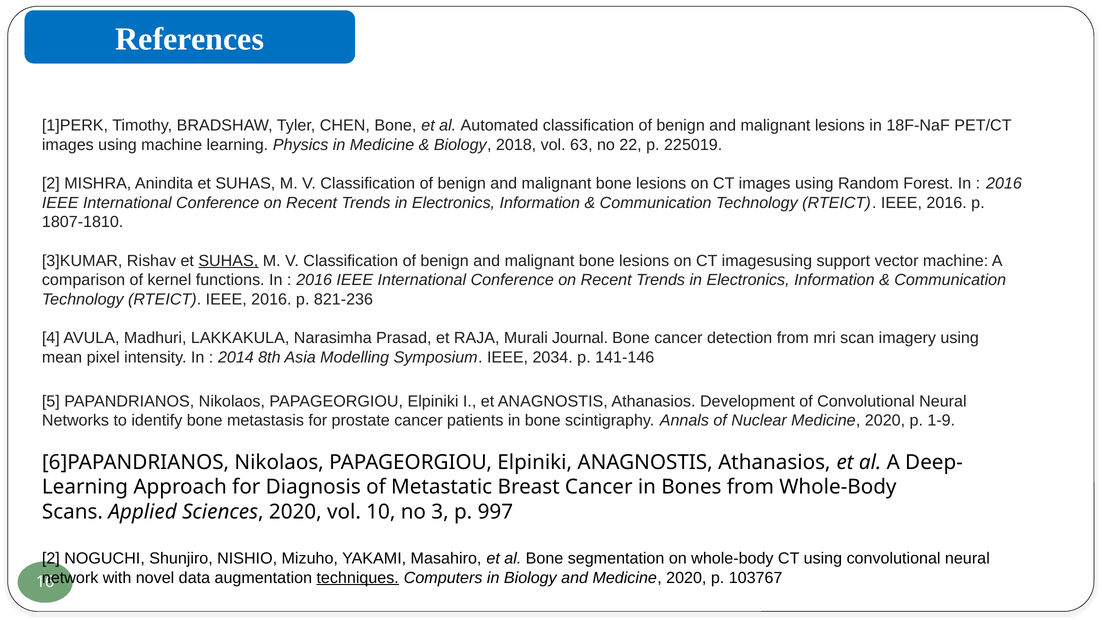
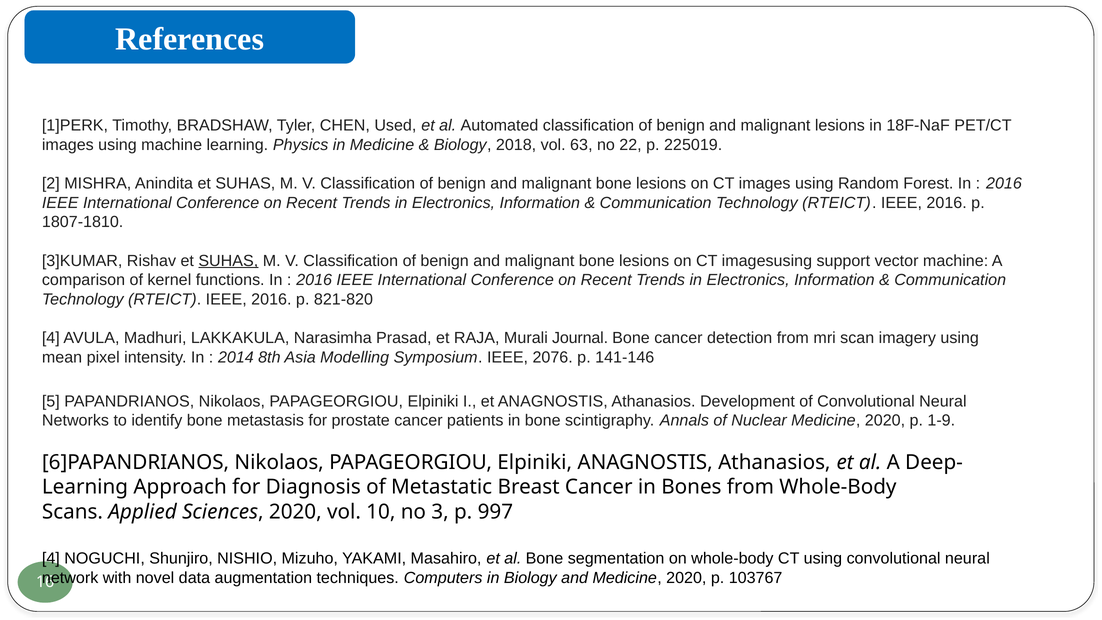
CHEN Bone: Bone -> Used (395, 126)
821-236: 821-236 -> 821-820 (343, 299)
2034: 2034 -> 2076 (553, 357)
2: 2 -> 4 (51, 558)
techniques underline: present -> none (358, 578)
